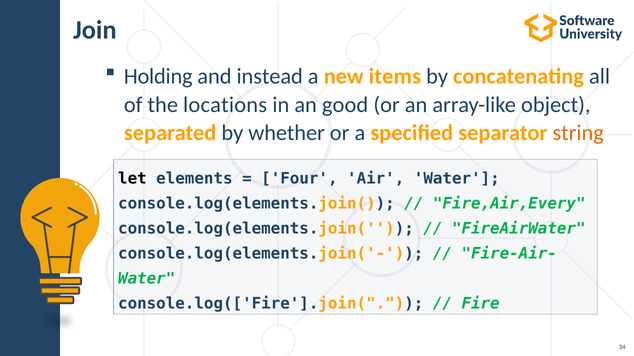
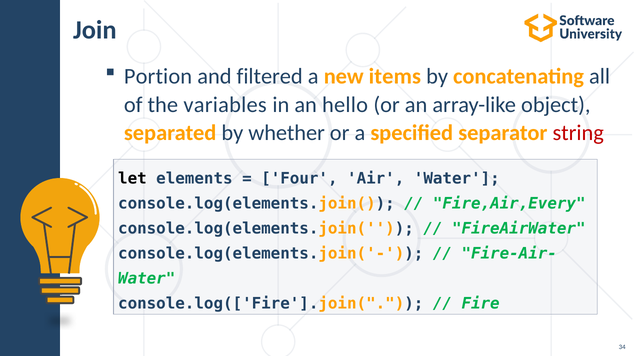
Holding: Holding -> Portion (158, 77)
instead: instead -> filtered (270, 77)
locations: locations -> variables (225, 105)
good: good -> hello (345, 105)
string colour: orange -> red (578, 133)
